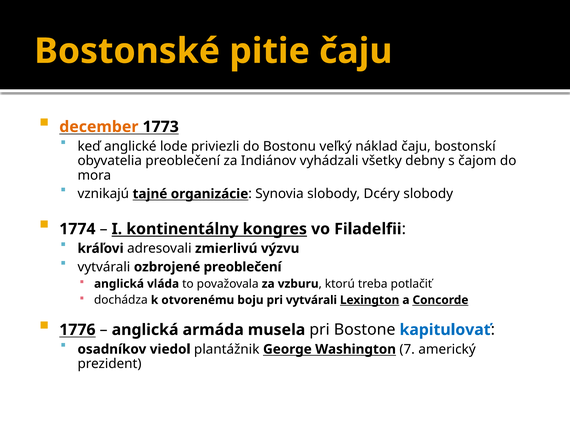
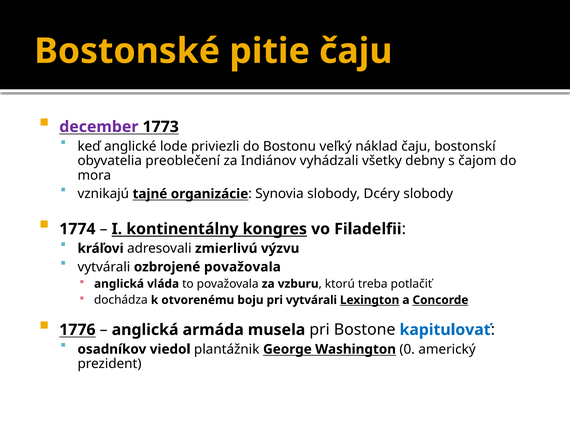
december colour: orange -> purple (99, 127)
ozbrojené preoblečení: preoblečení -> považovala (242, 267)
7: 7 -> 0 (407, 350)
